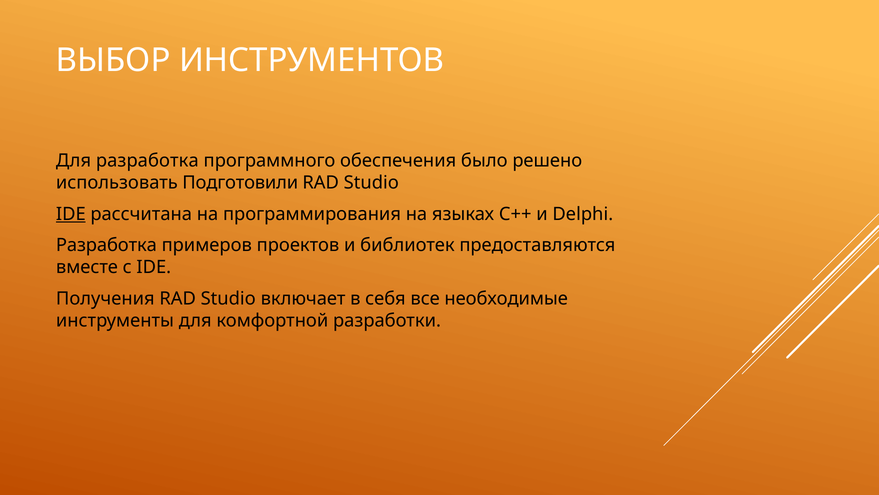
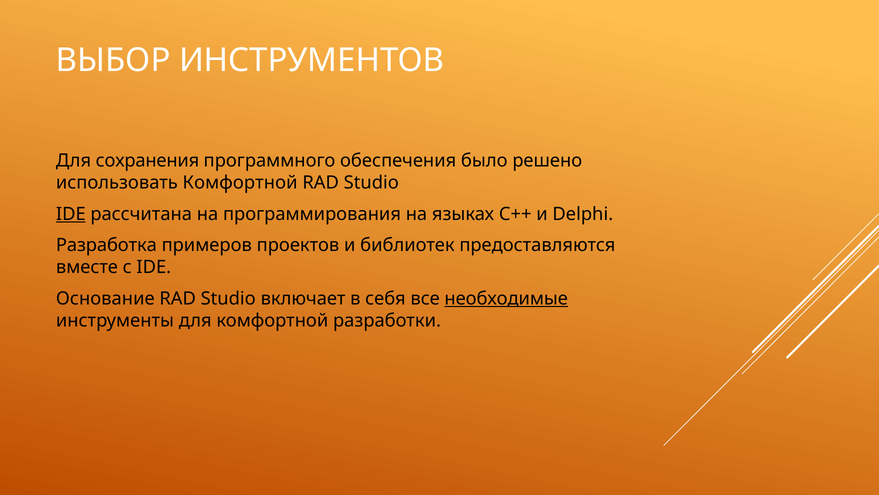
Для разработка: разработка -> сохранения (147, 161)
использовать Подготовили: Подготовили -> Комфортной (240, 183)
Получения: Получения -> Основание (105, 298)
необходимые underline: none -> present (506, 298)
